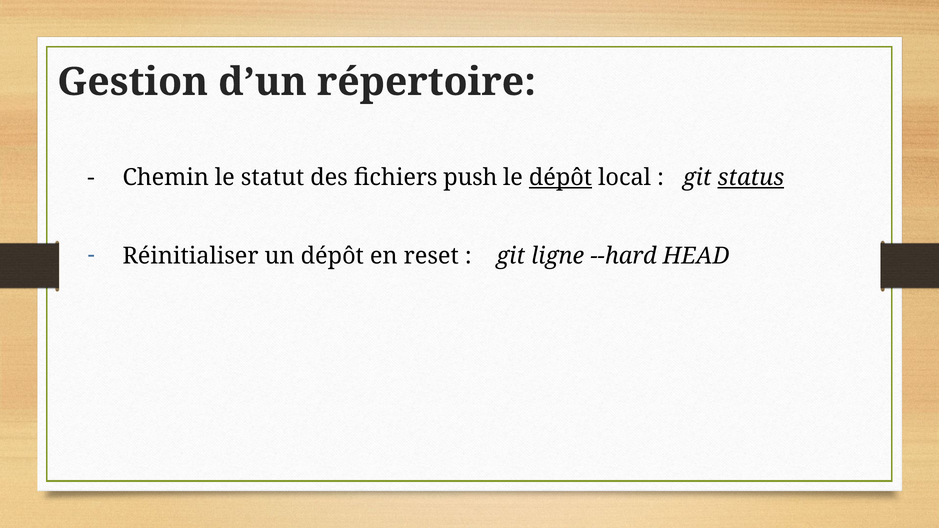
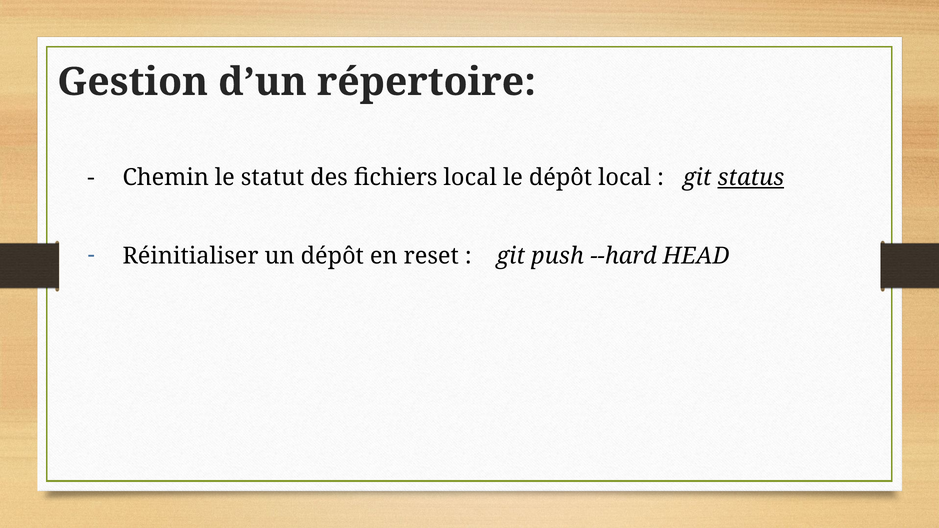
fichiers push: push -> local (470, 178)
dépôt underline: present -> none (561, 178)
ligne: ligne -> push (558, 256)
